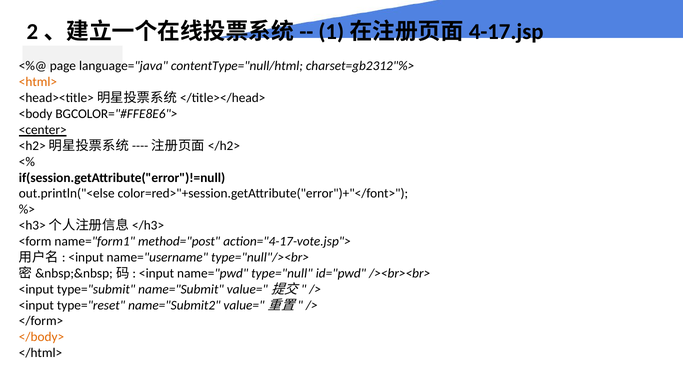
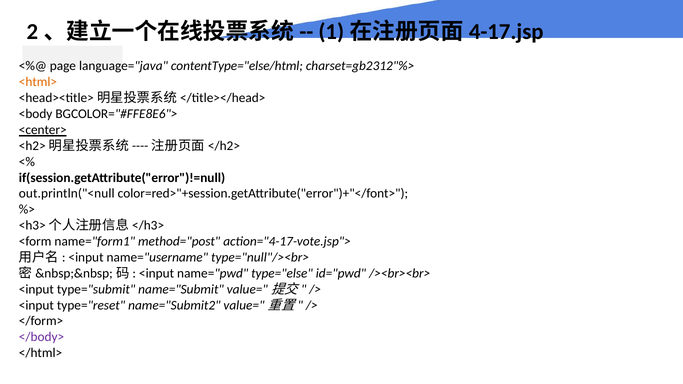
contentType="null/html: contentType="null/html -> contentType="else/html (237, 66)
out.println("<else: out.println("<else -> out.println("<null (67, 194)
type="null: type="null -> type="else (282, 273)
</body> colour: orange -> purple (42, 337)
